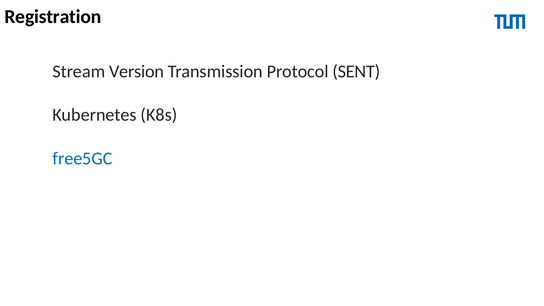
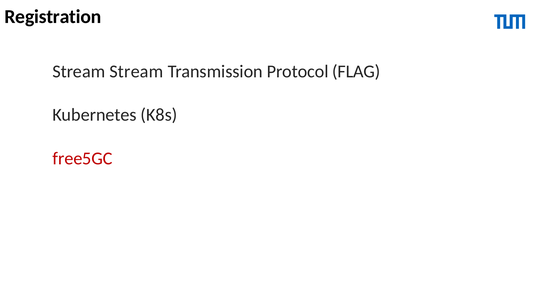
Stream Version: Version -> Stream (136, 71)
SENT: SENT -> FLAG (356, 71)
free5GC colour: blue -> red (83, 158)
